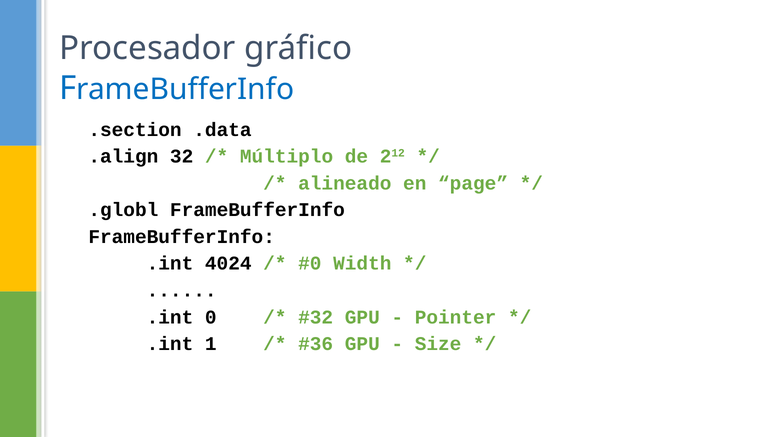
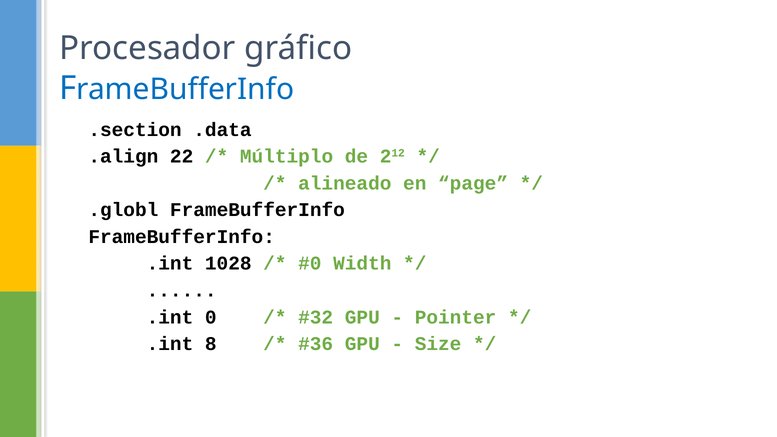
32: 32 -> 22 (182, 156)
4024: 4024 -> 1028 (228, 264)
1: 1 -> 8 (211, 344)
